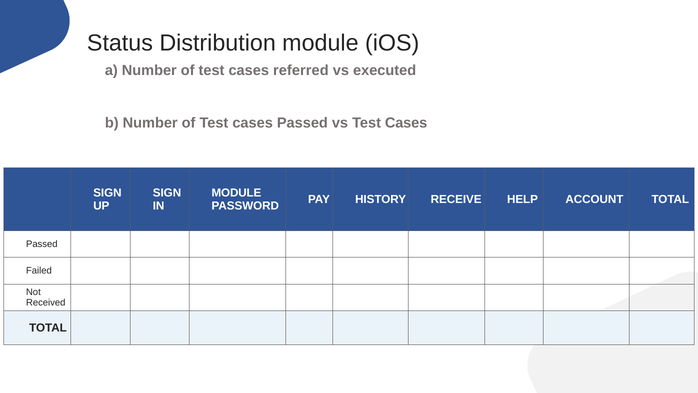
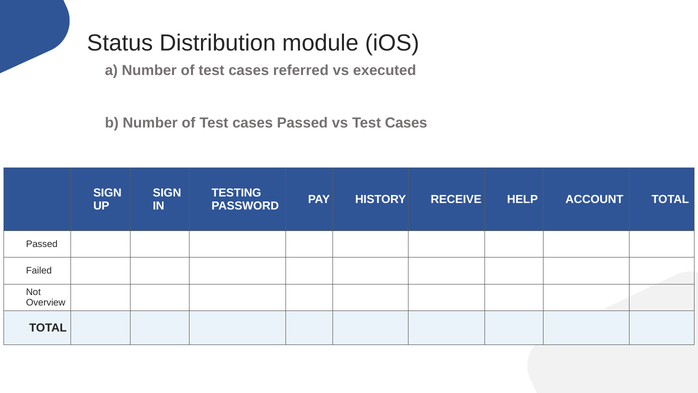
MODULE: MODULE -> TESTING (236, 193)
Received: Received -> Overview (46, 302)
